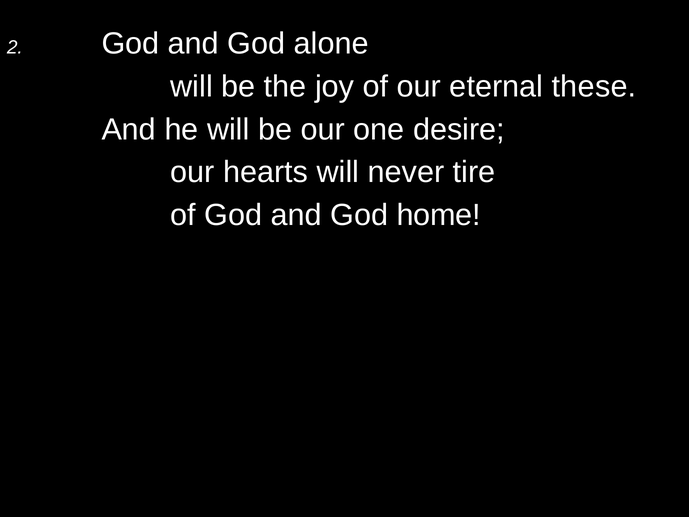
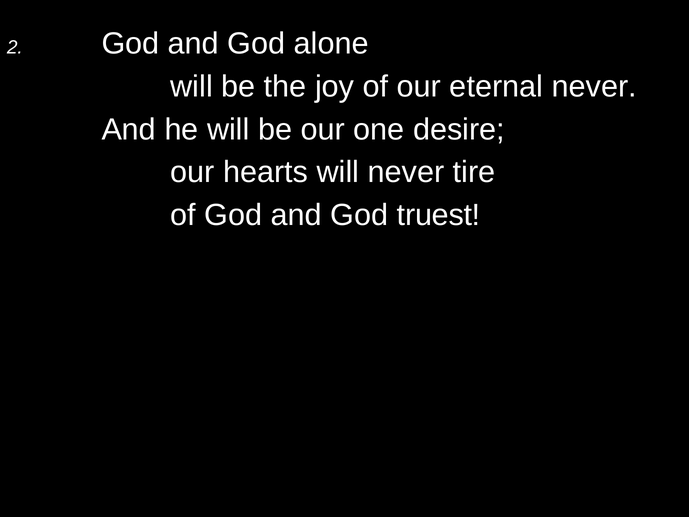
eternal these: these -> never (594, 86)
home: home -> truest (439, 215)
